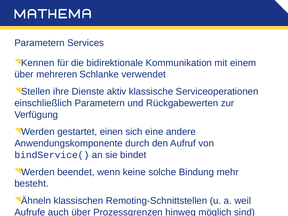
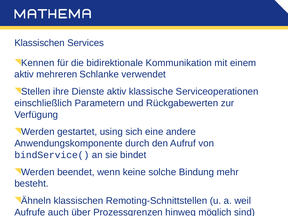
Parametern: Parametern -> Klassischen (40, 43)
über: über -> aktiv (24, 74)
einen: einen -> using (111, 132)
